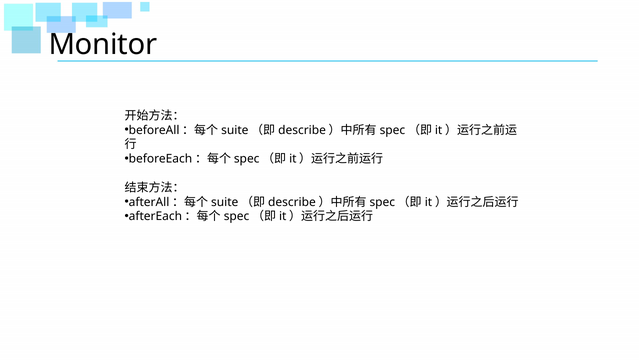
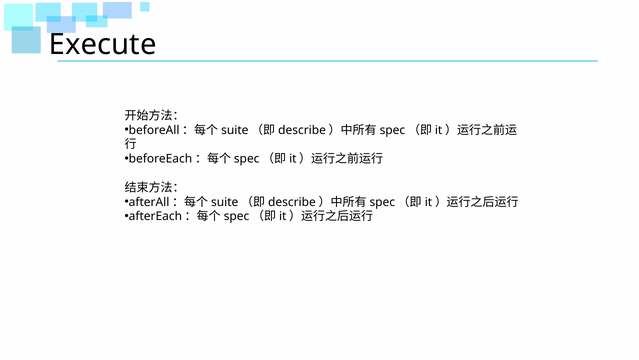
Monitor: Monitor -> Execute (103, 44)
